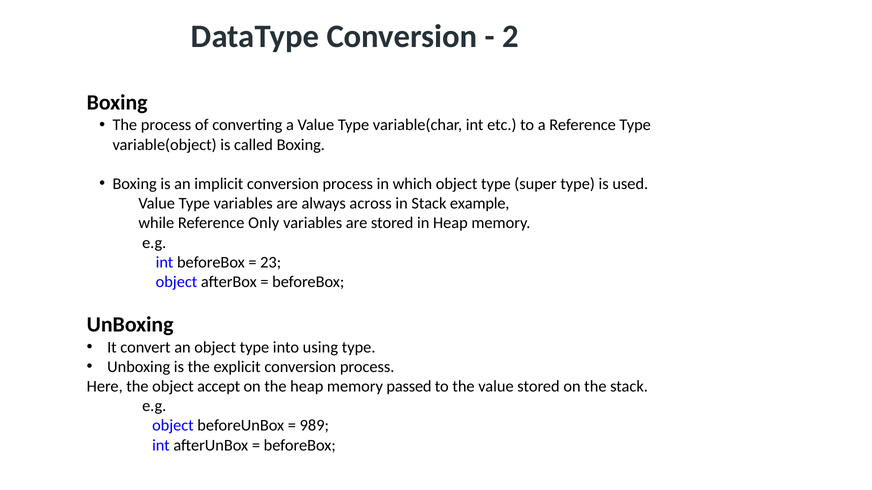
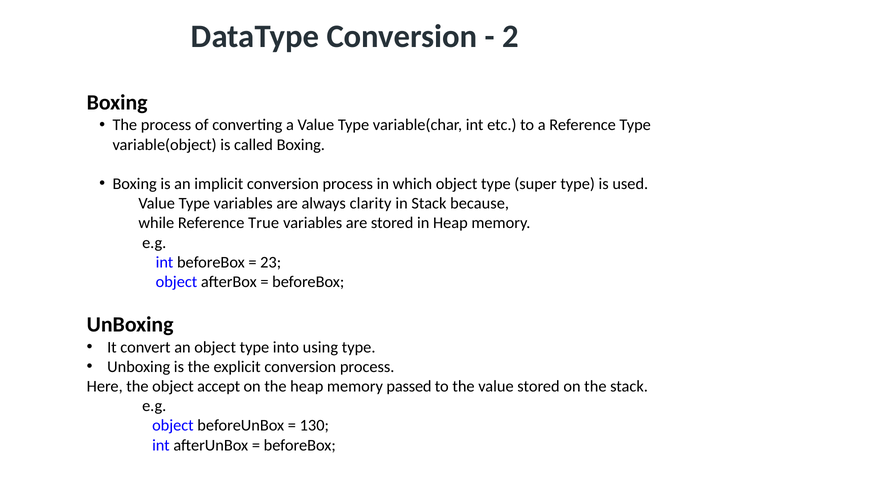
across: across -> clarity (371, 204)
example: example -> because (480, 204)
Only: Only -> True (264, 223)
989: 989 -> 130 (314, 426)
